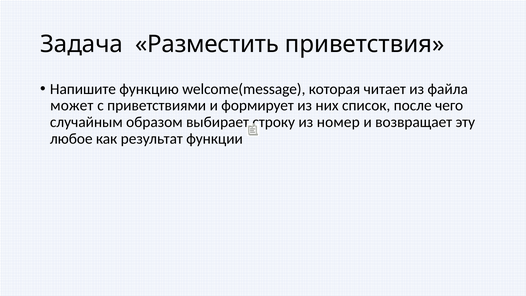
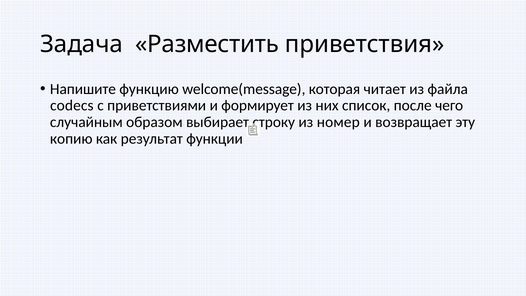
может: может -> codecs (72, 106)
любое: любое -> копию (71, 139)
